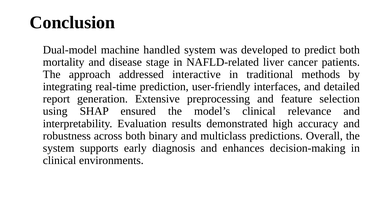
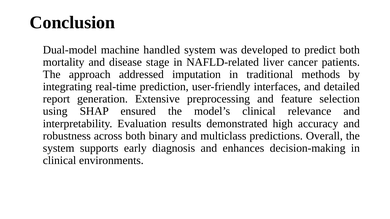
interactive: interactive -> imputation (197, 75)
